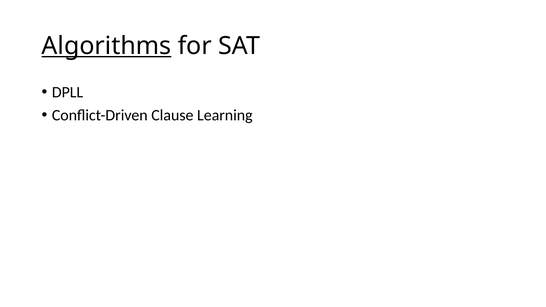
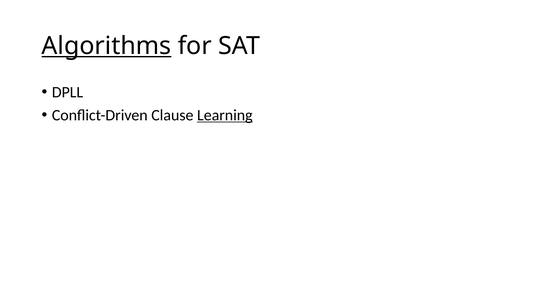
Learning underline: none -> present (225, 115)
